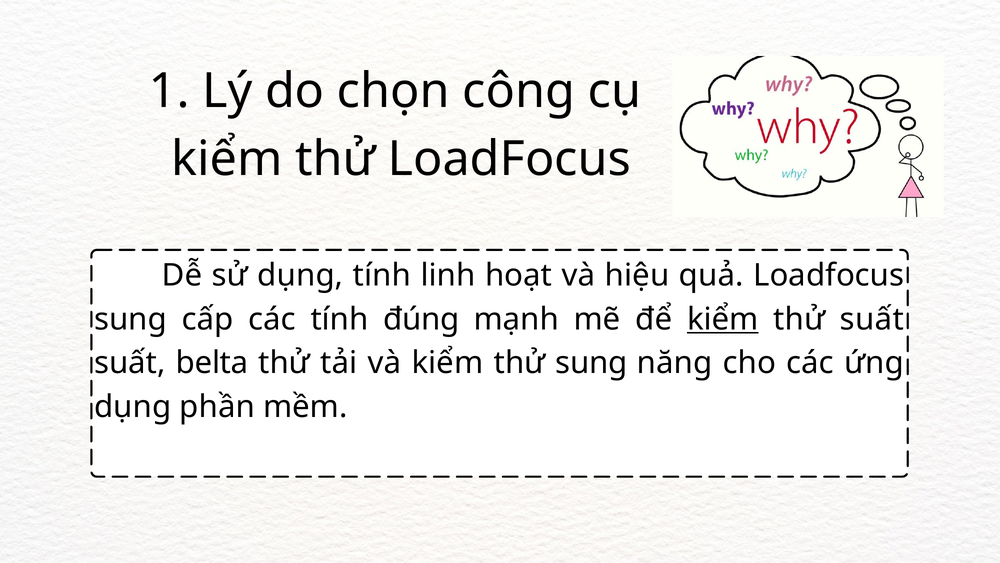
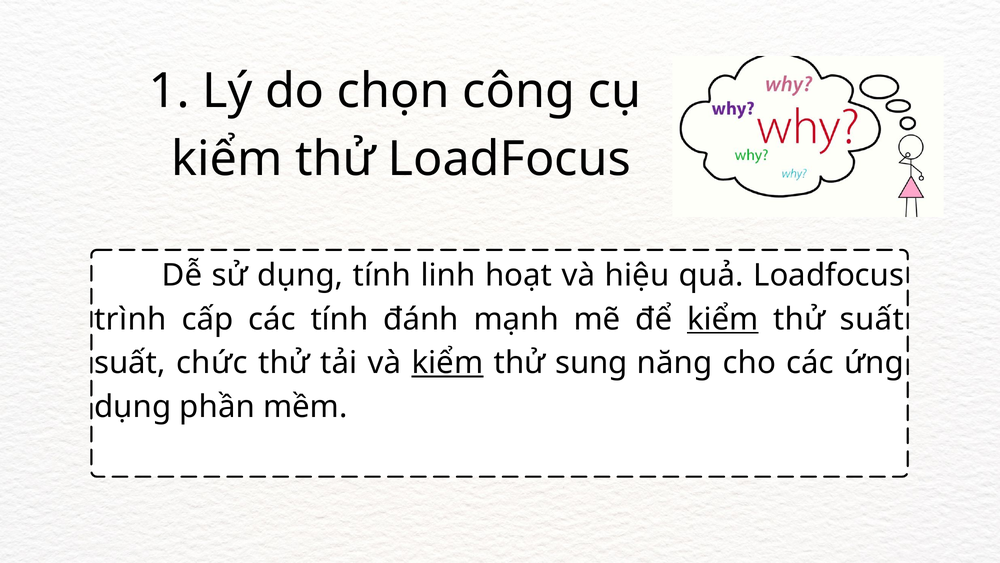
sung: sung -> trình (130, 319)
đúng: đúng -> đánh (421, 319)
belta: belta -> chức (212, 363)
kiểm underline: none -> present (448, 363)
